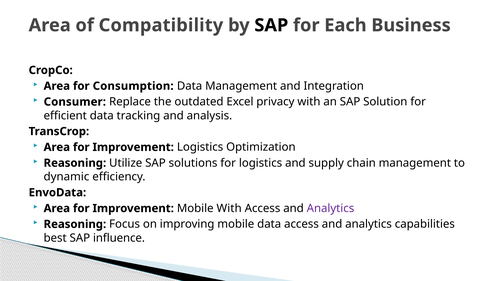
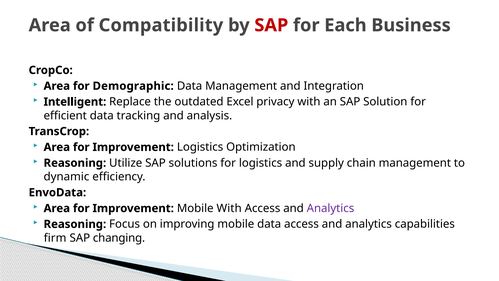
SAP colour: black -> red (271, 25)
Consumption: Consumption -> Demographic (133, 86)
Consumer: Consumer -> Intelligent (75, 102)
best: best -> firm (55, 238)
influence: influence -> changing (119, 238)
